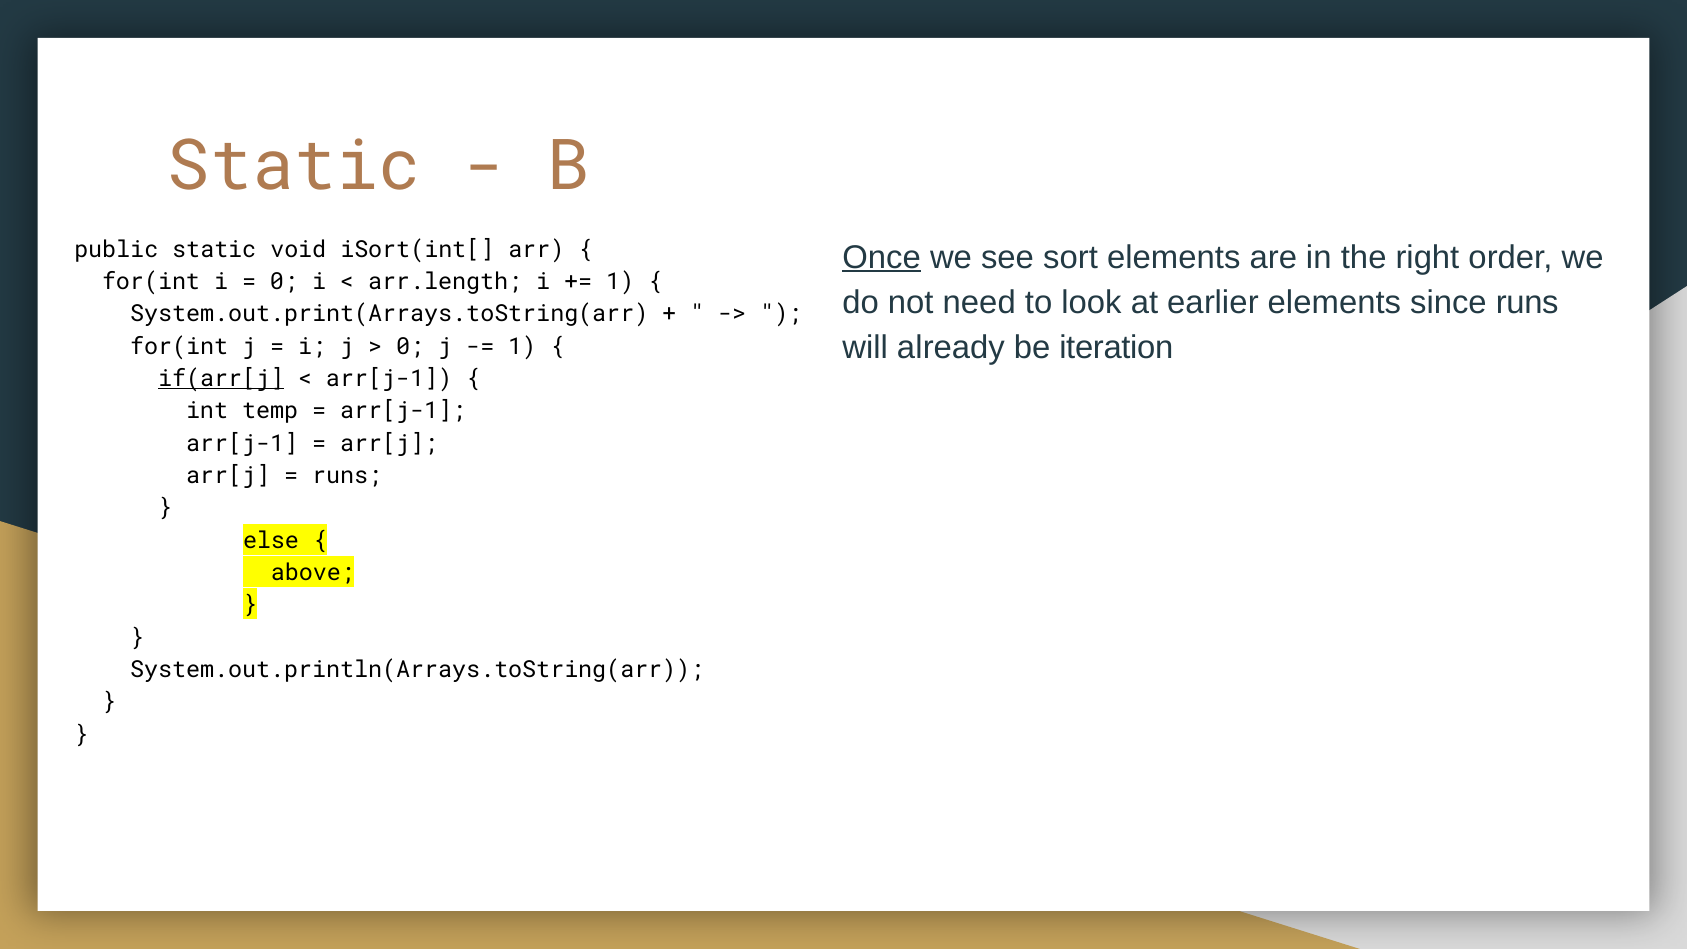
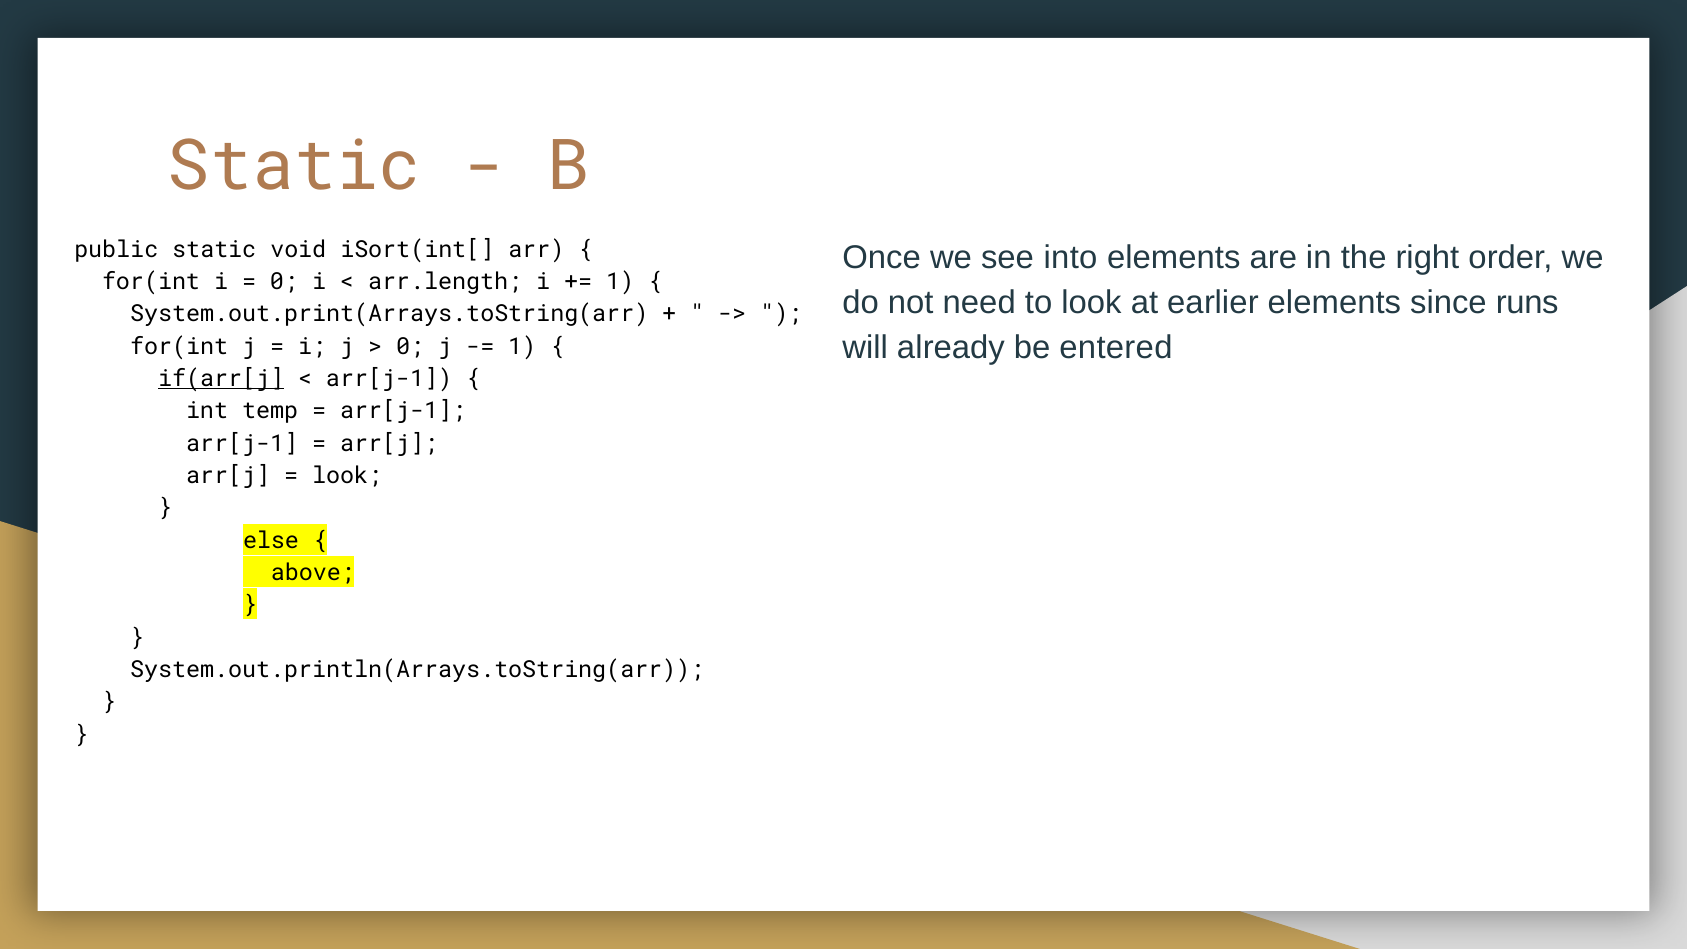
Once underline: present -> none (882, 257)
sort: sort -> into (1070, 257)
iteration: iteration -> entered (1116, 348)
runs: runs -> look (347, 476)
